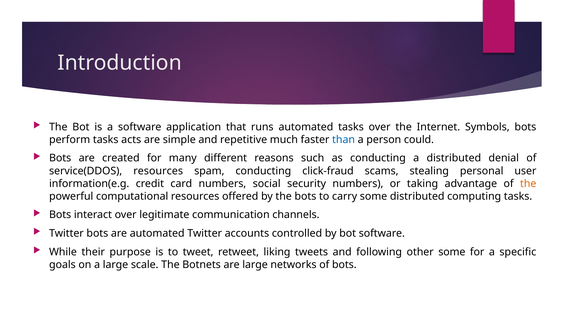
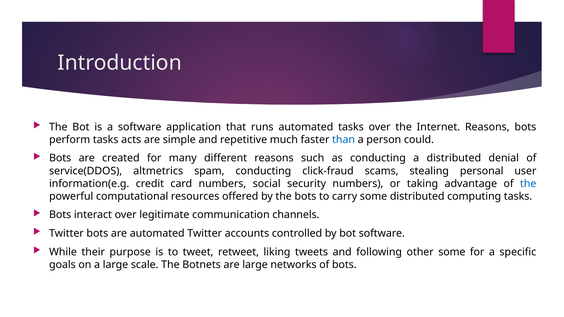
Internet Symbols: Symbols -> Reasons (487, 127)
service(DDOS resources: resources -> altmetrics (158, 171)
the colour: orange -> blue (528, 184)
